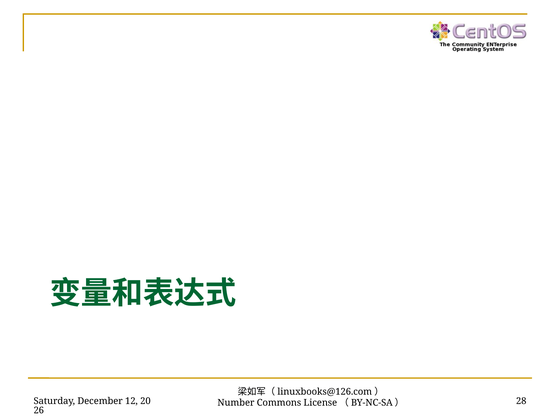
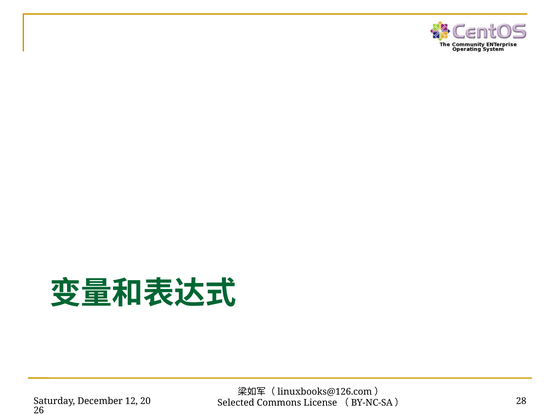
Number: Number -> Selected (236, 403)
